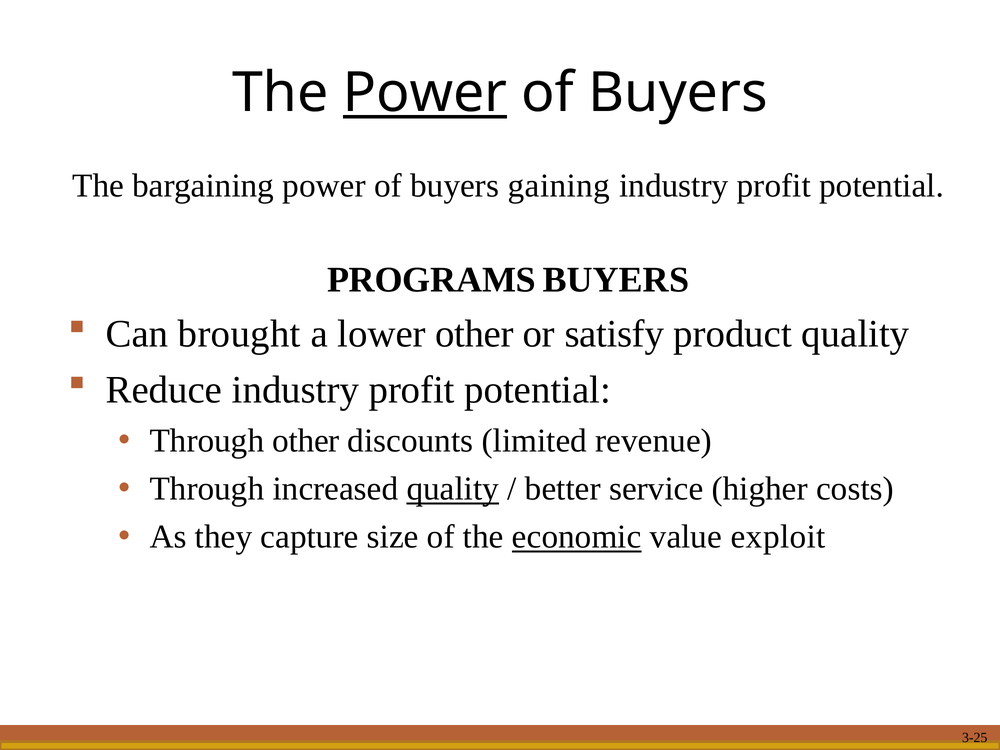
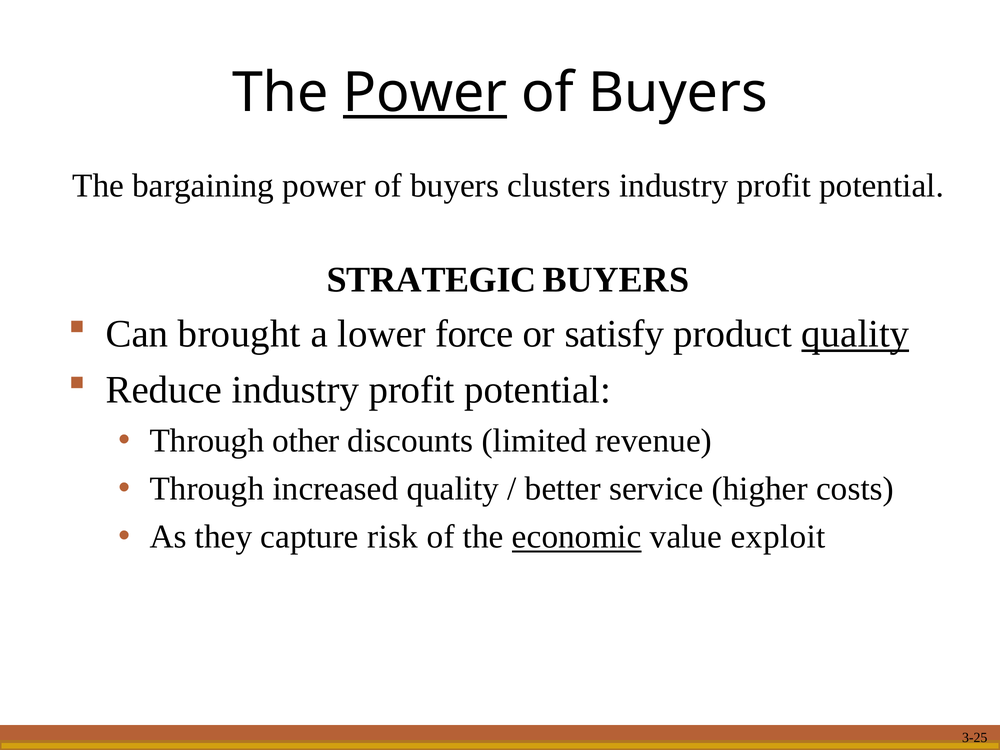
gaining: gaining -> clusters (559, 186)
PROGRAMS: PROGRAMS -> STRATEGIC (432, 280)
lower other: other -> force (474, 334)
quality underline: none -> present (855, 334)
quality underline: present -> none (453, 489)
size: size -> risk (393, 537)
